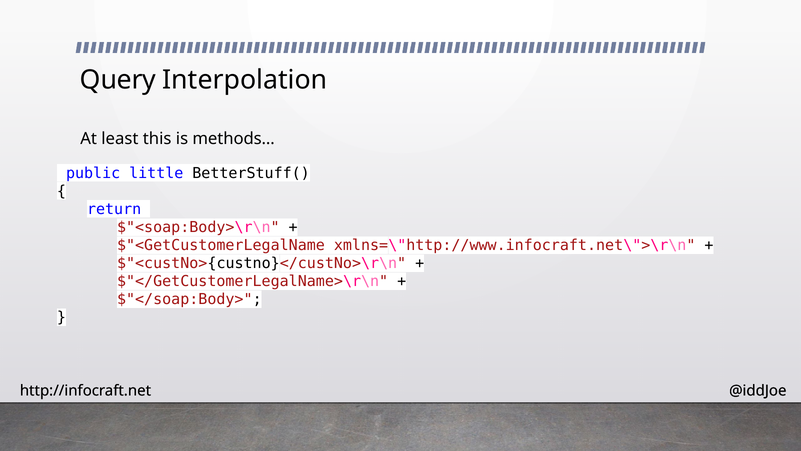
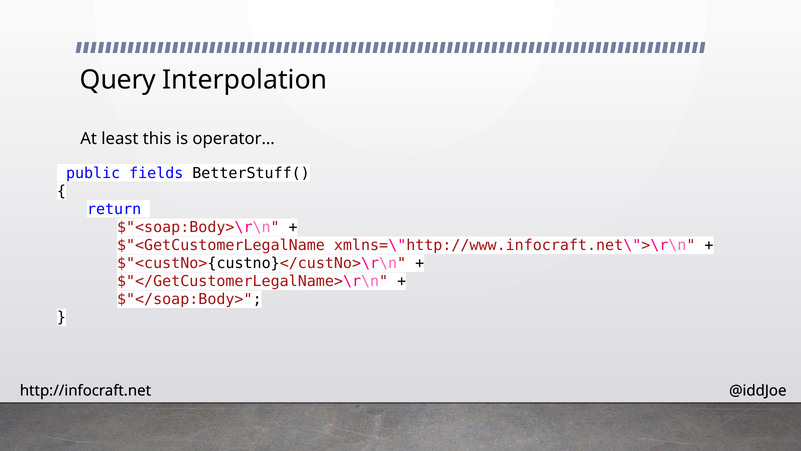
methods…: methods… -> operator… (234, 139)
little: little -> fields (156, 173)
